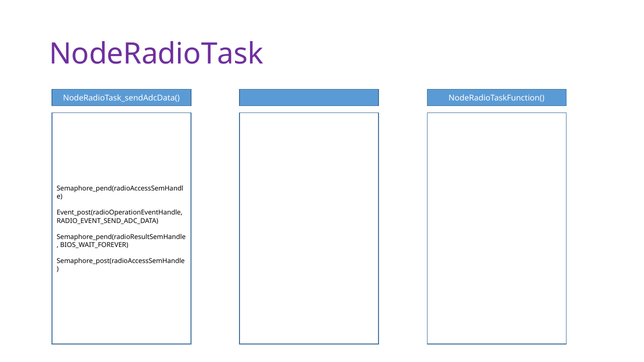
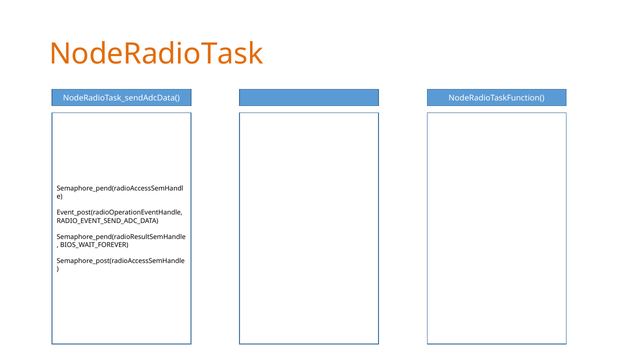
NodeRadioTask colour: purple -> orange (156, 54)
